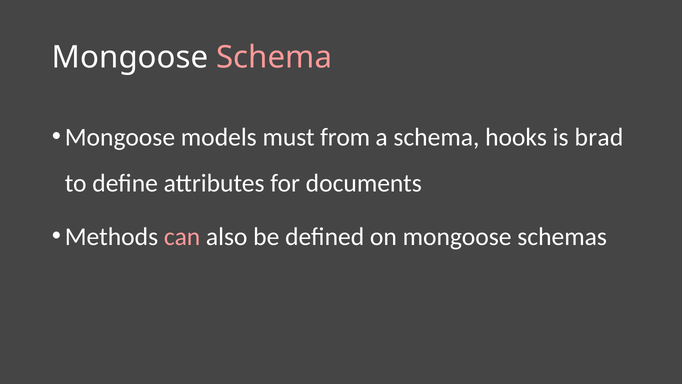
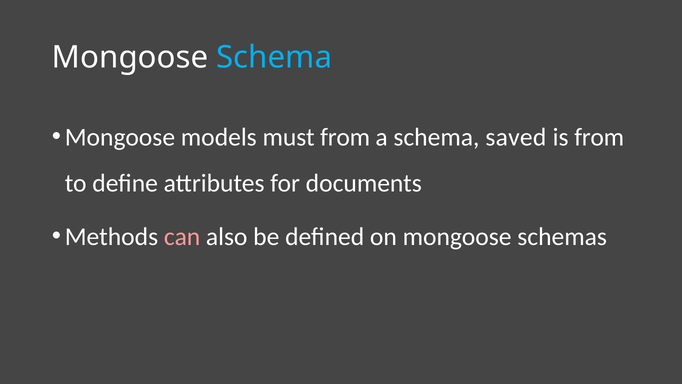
Schema colour: pink -> light blue (274, 57)
hooks: hooks -> saved (516, 137)
is brad: brad -> from (599, 137)
